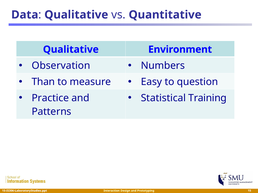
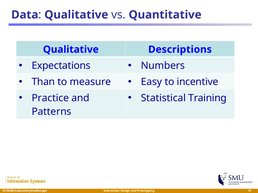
Environment: Environment -> Descriptions (180, 50)
Observation: Observation -> Expectations (61, 66)
question: question -> incentive (198, 82)
